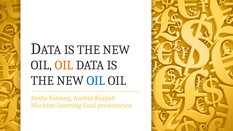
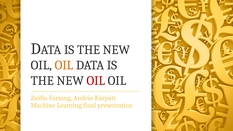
OIL colour: blue -> red (96, 81)
